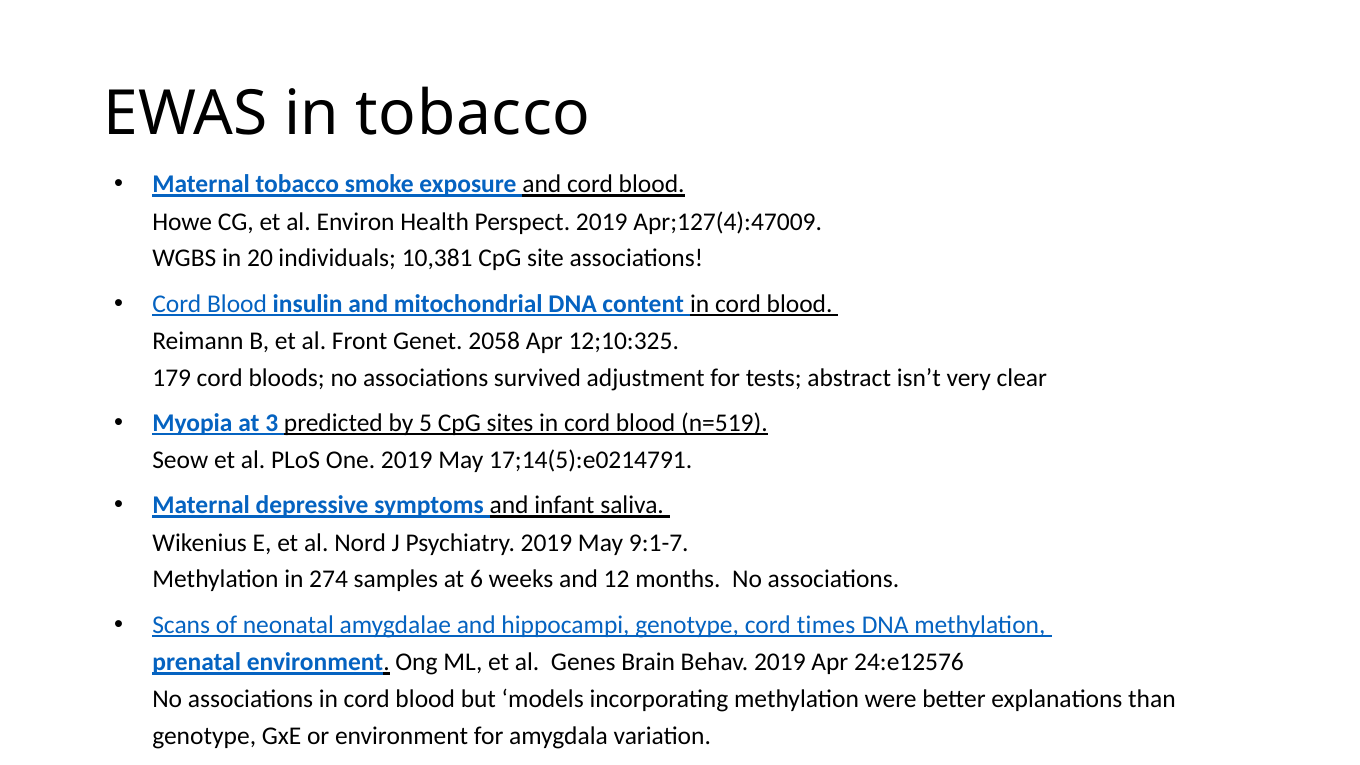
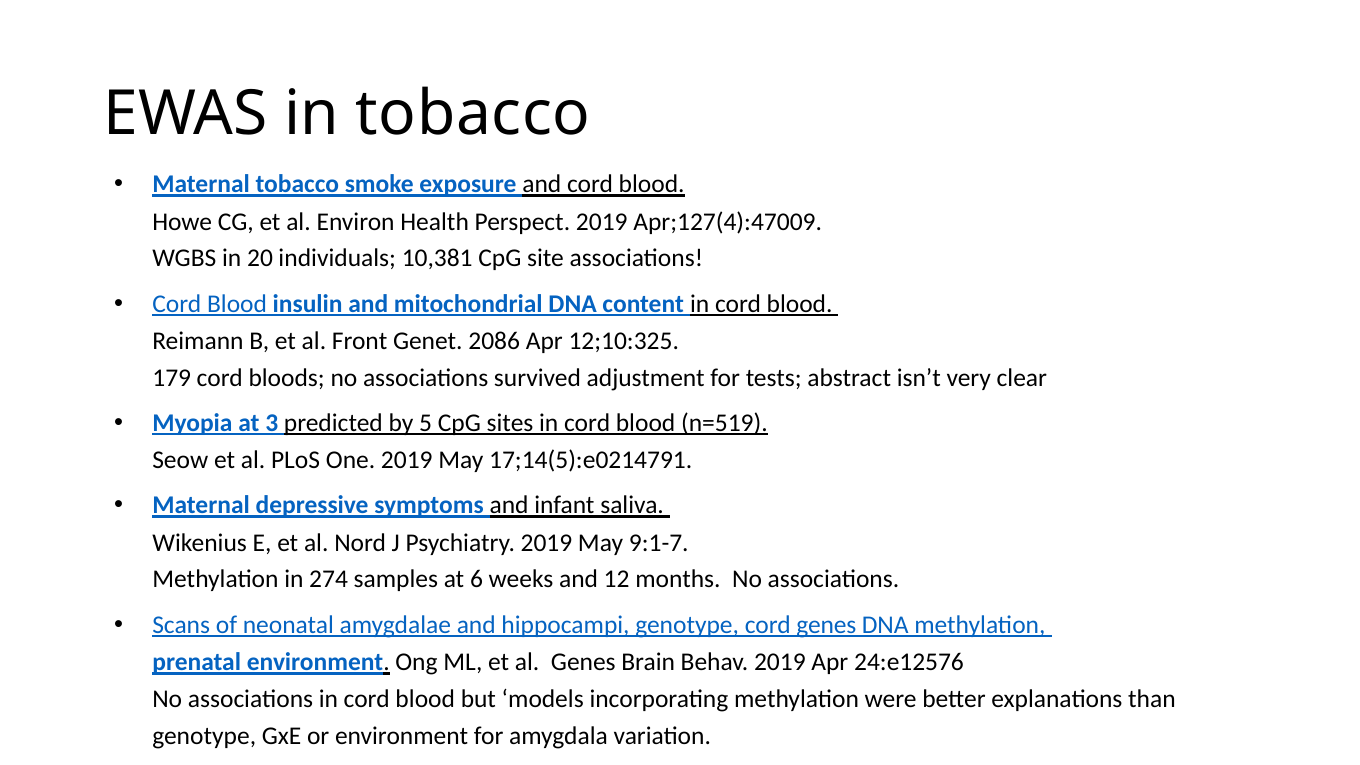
2058: 2058 -> 2086 (494, 341)
cord times: times -> genes (826, 625)
